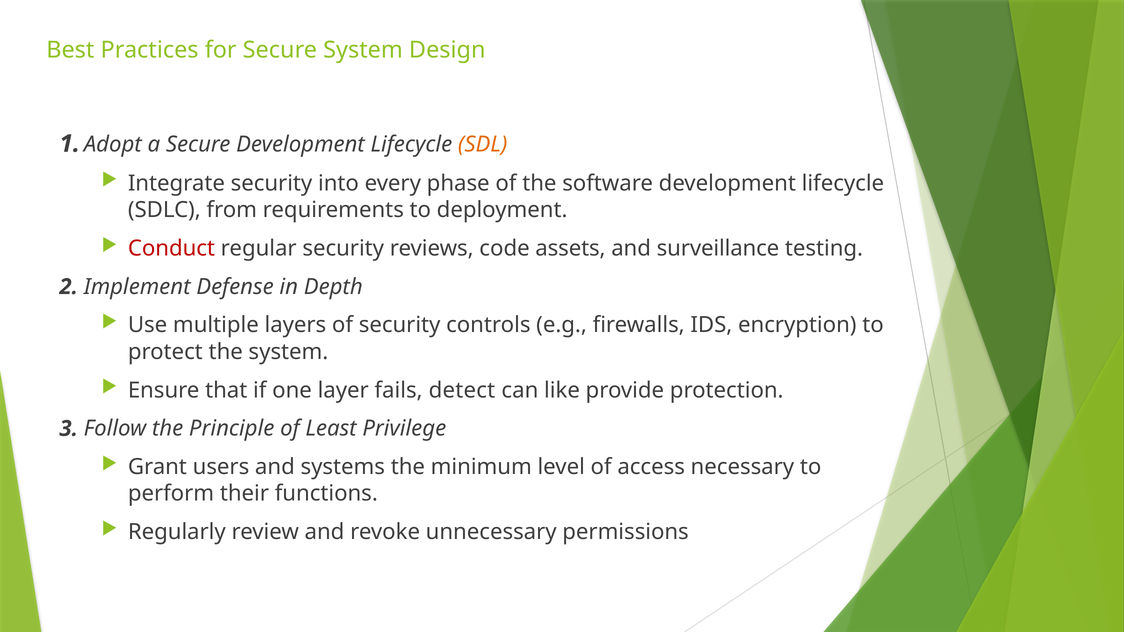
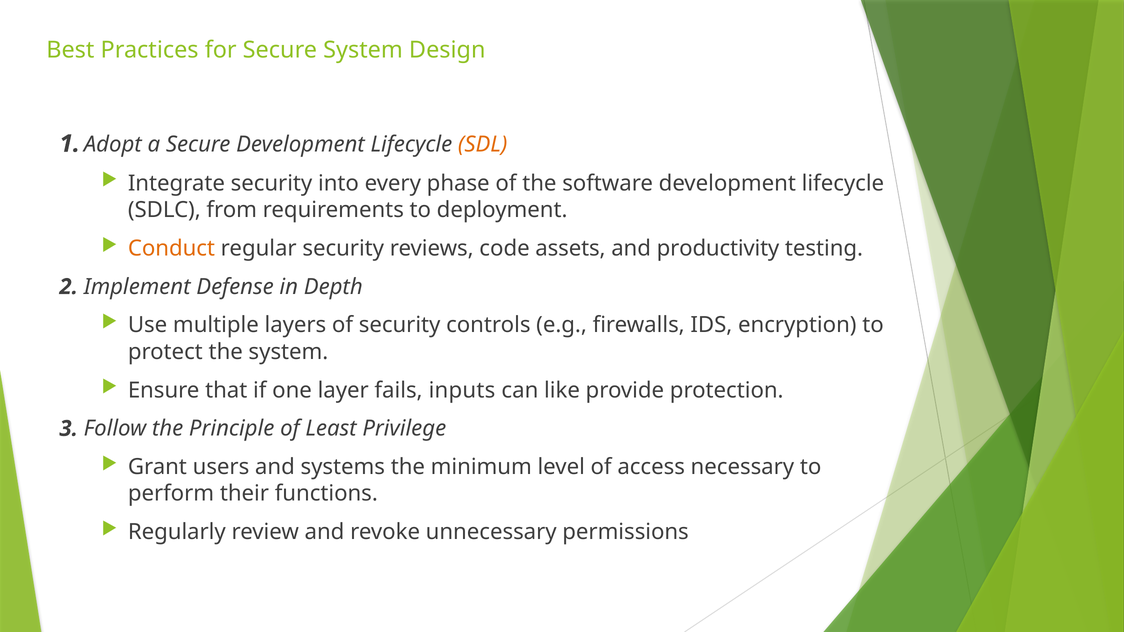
Conduct colour: red -> orange (171, 248)
surveillance: surveillance -> productivity (718, 248)
detect: detect -> inputs (462, 390)
